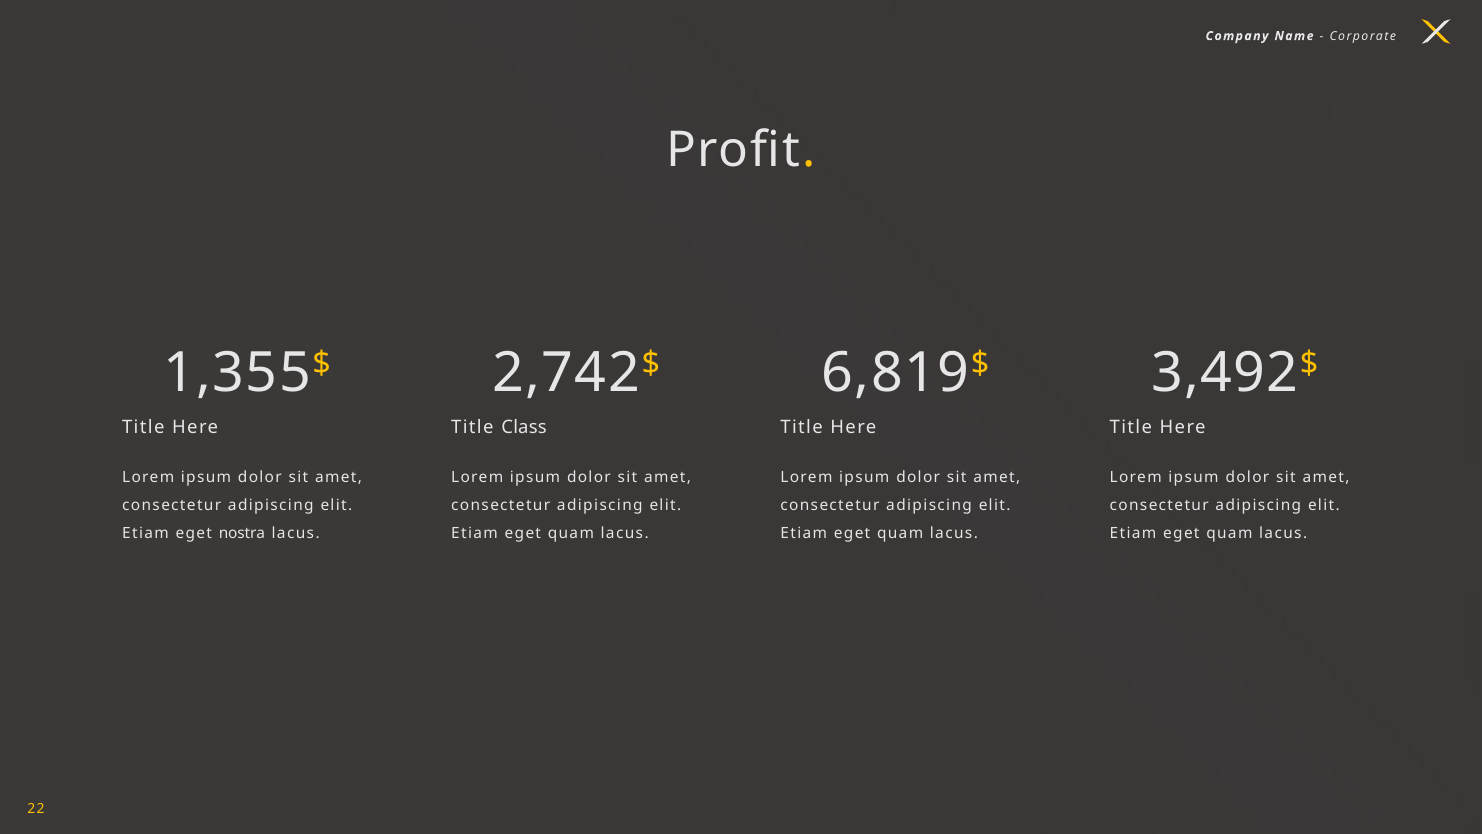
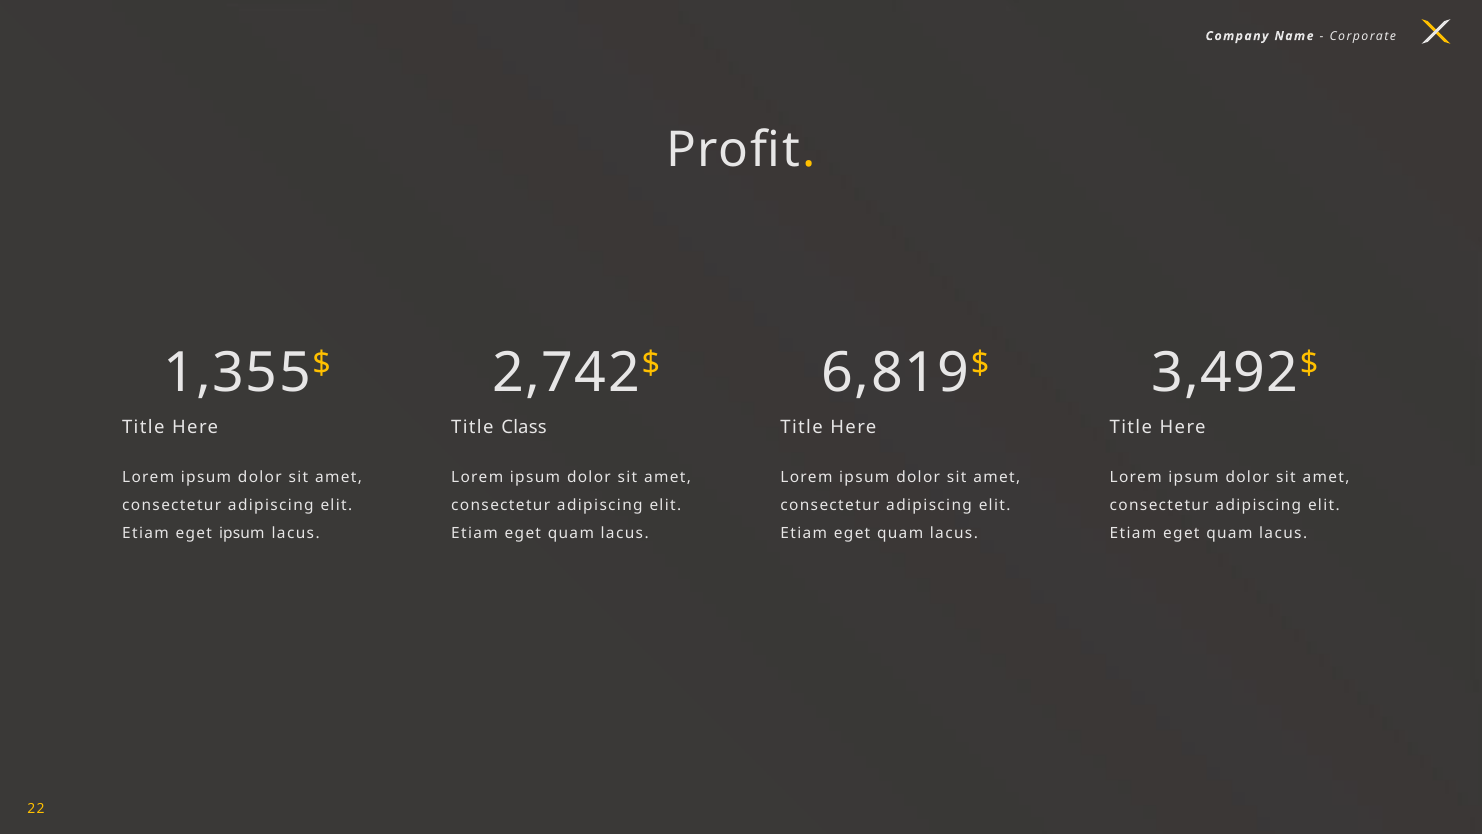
eget nostra: nostra -> ipsum (242, 533)
